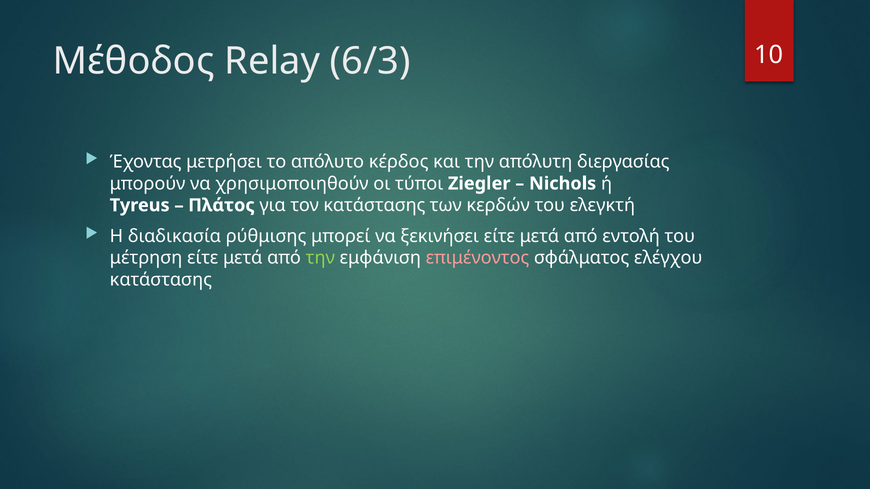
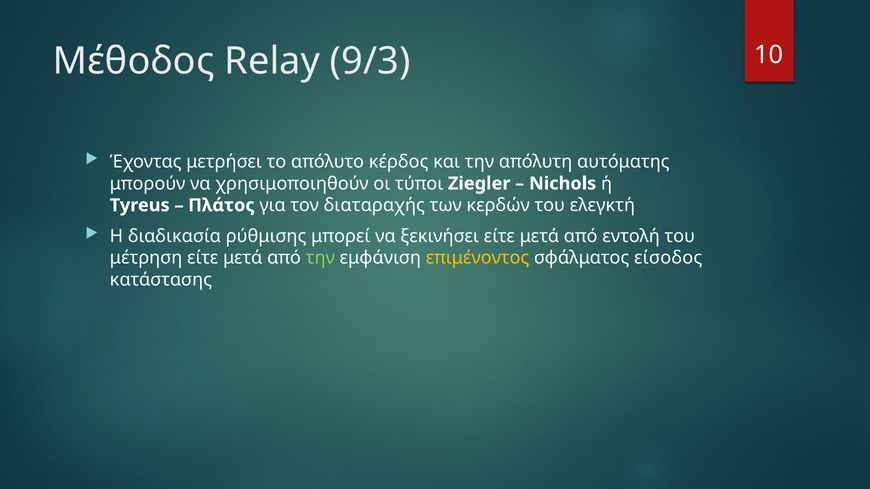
6/3: 6/3 -> 9/3 (370, 61)
διεργασίας: διεργασίας -> αυτόματης (623, 162)
τον κατάστασης: κατάστασης -> διαταραχής (374, 205)
επιμένοντος colour: pink -> yellow (477, 258)
ελέγχου: ελέγχου -> είσοδος (668, 258)
